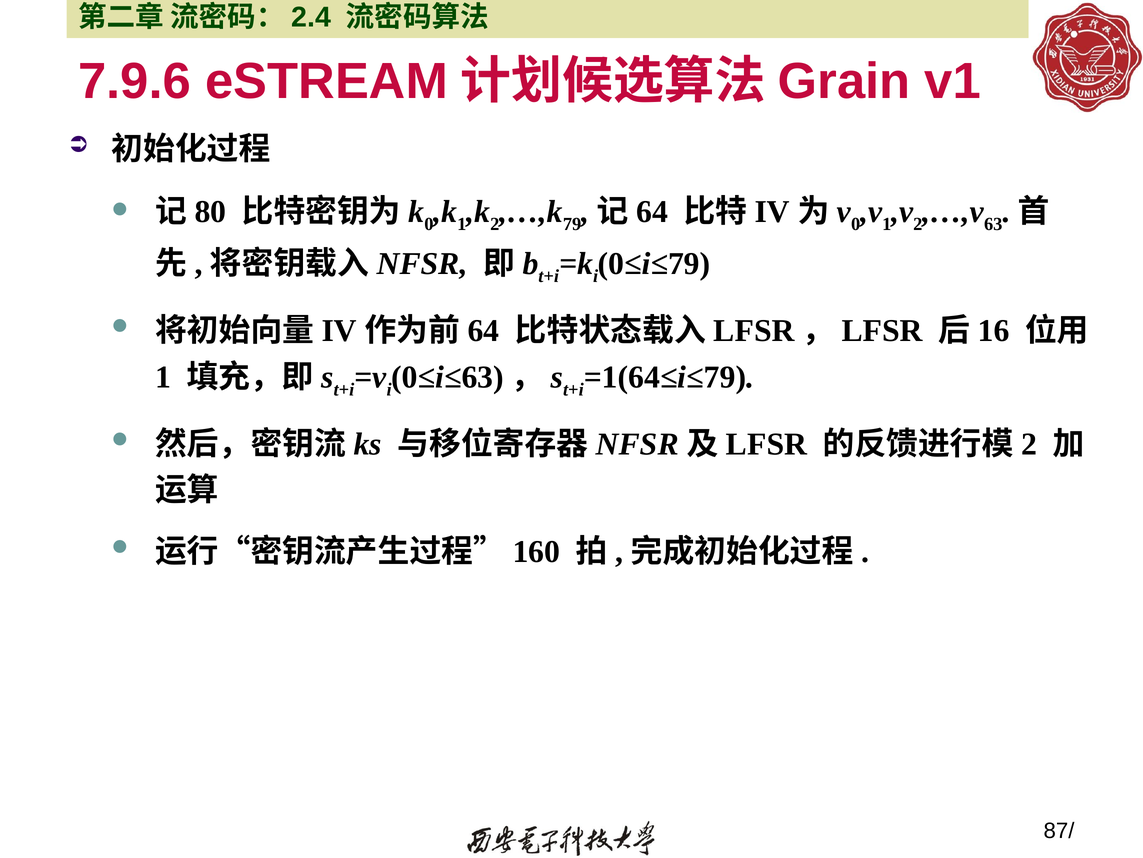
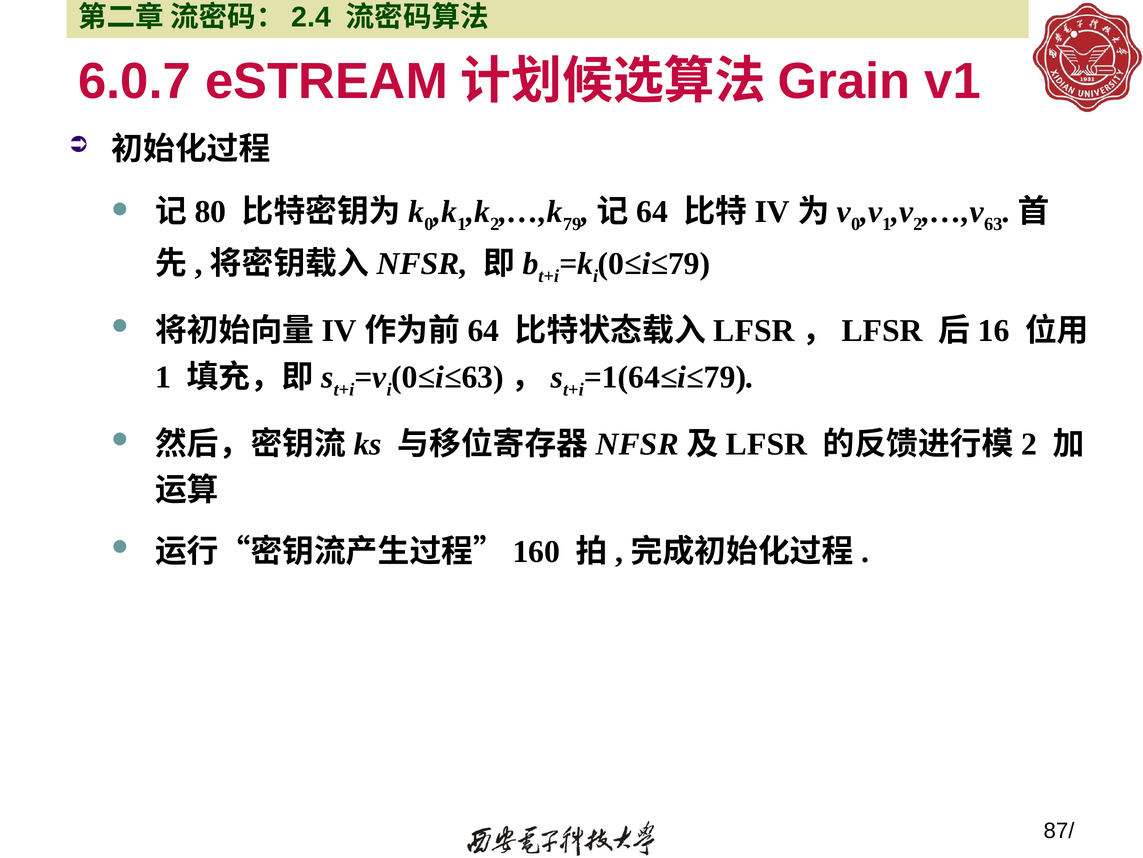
7.9.6: 7.9.6 -> 6.0.7 (135, 82)
